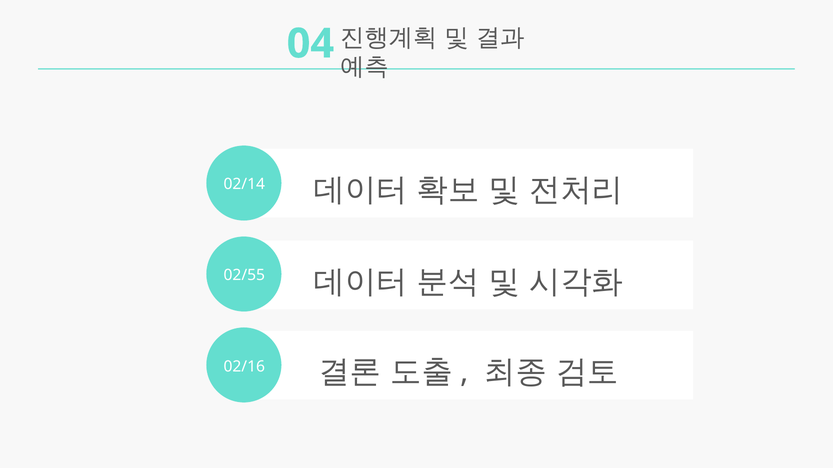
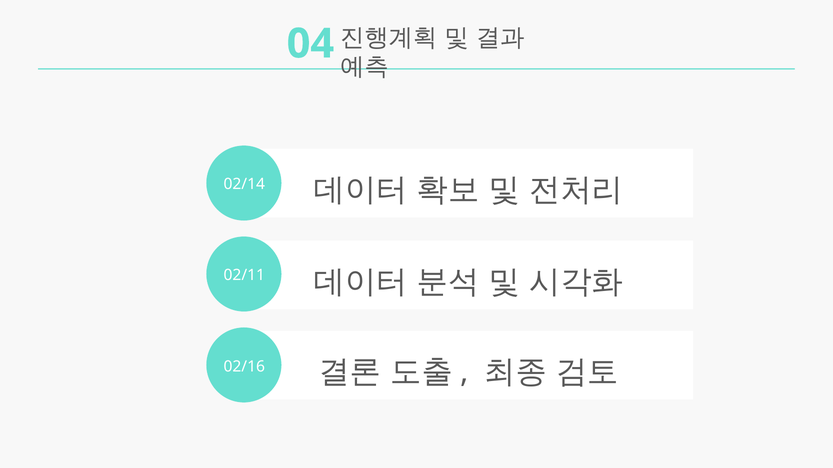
02/55: 02/55 -> 02/11 (244, 275)
